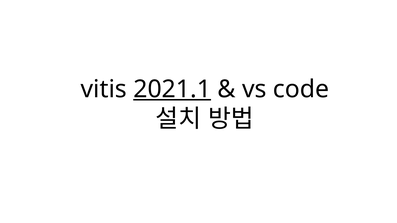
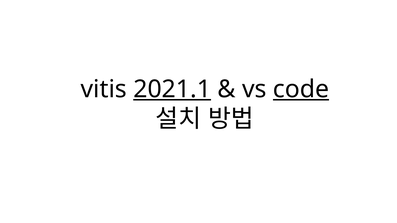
code underline: none -> present (301, 89)
